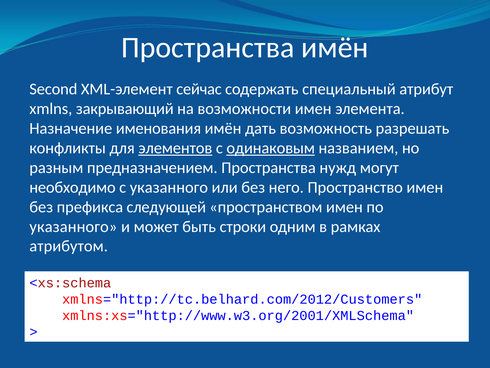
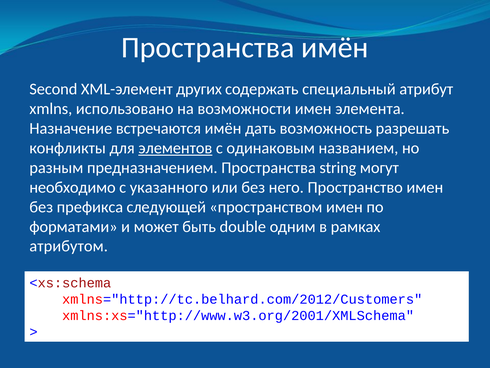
сейчас: сейчас -> других (199, 89)
закрывающий: закрывающий -> использовано (125, 109)
именования: именования -> встречаются (158, 128)
одинаковым underline: present -> none (271, 148)
нужд: нужд -> string (338, 167)
указанного: указанного -> форматами (73, 226)
строки: строки -> double (243, 226)
